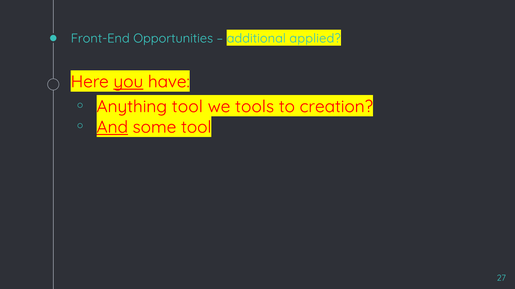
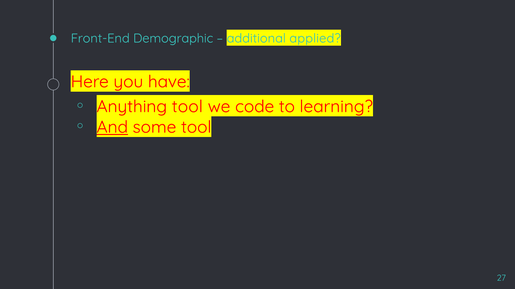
Opportunities: Opportunities -> Demographic (173, 38)
you underline: present -> none (128, 82)
tools: tools -> code (255, 107)
creation: creation -> learning (336, 107)
